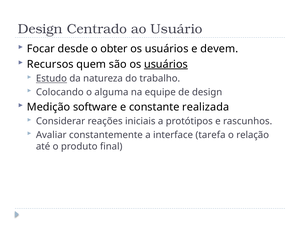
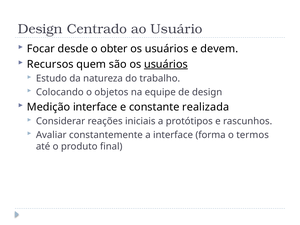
Estudo underline: present -> none (51, 79)
alguma: alguma -> objetos (111, 92)
Medição software: software -> interface (95, 107)
tarefa: tarefa -> forma (211, 135)
relação: relação -> termos (253, 135)
